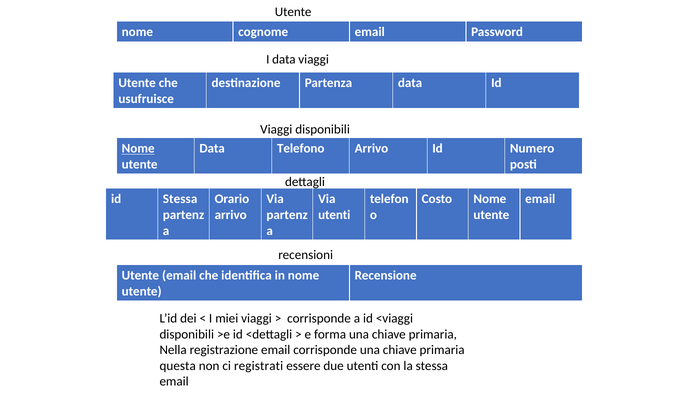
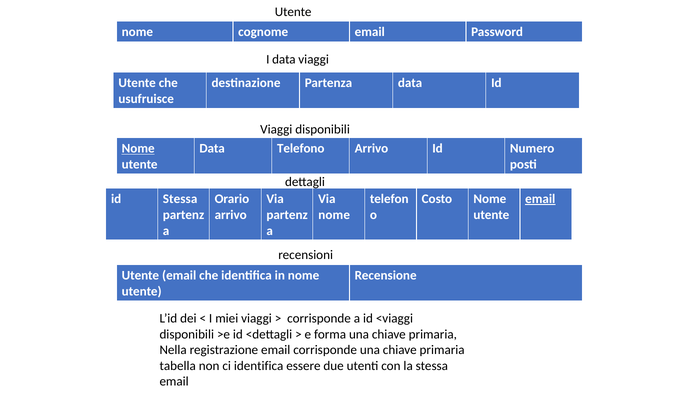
email underline: none -> present (540, 199)
utenti: utenti -> nome (334, 215)
questa: questa -> tabella (178, 366)
ci registrati: registrati -> identifica (259, 366)
